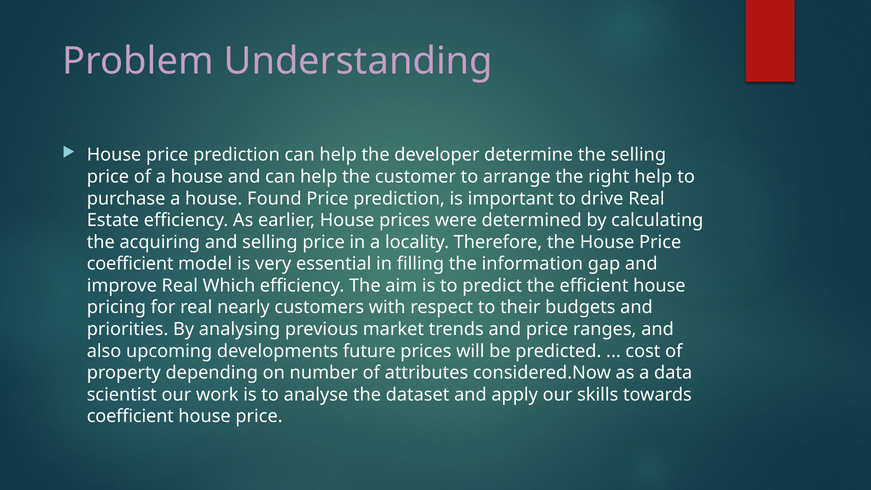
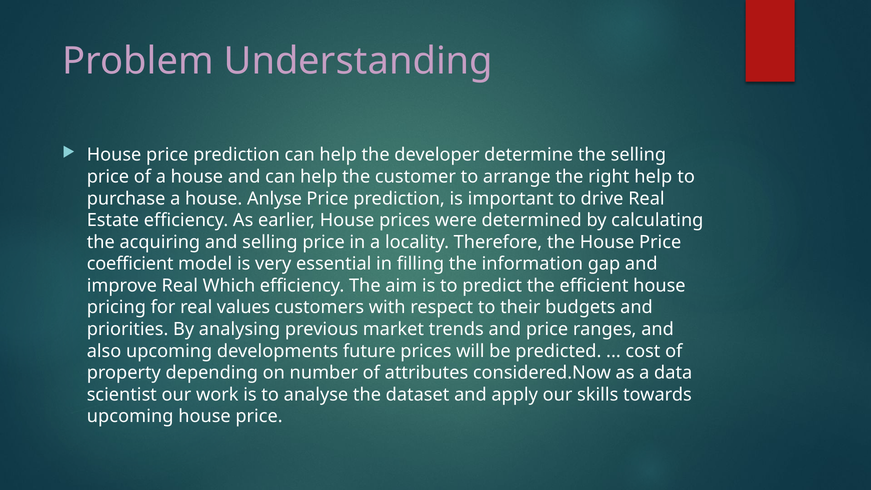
Found: Found -> Anlyse (274, 199)
nearly: nearly -> values (243, 307)
coefficient: coefficient -> upcoming (130, 416)
